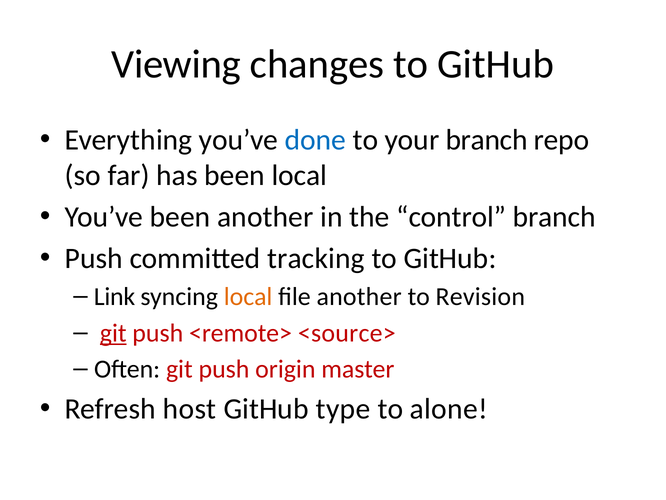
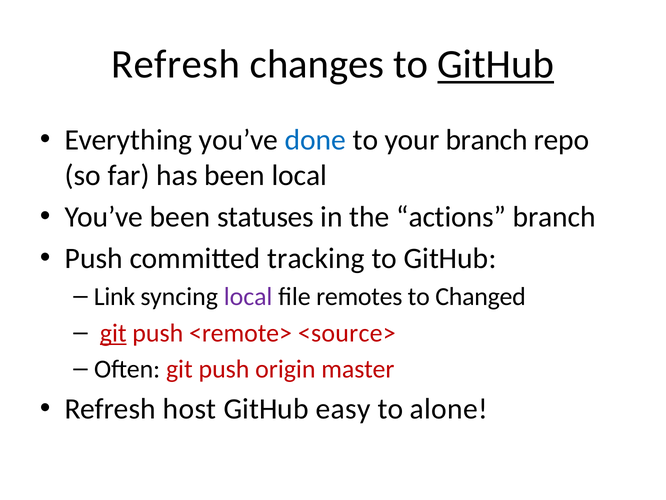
Viewing: Viewing -> Refresh (176, 64)
GitHub underline: none -> present (496, 64)
been another: another -> statuses (266, 217)
control: control -> actions (451, 217)
local colour: orange -> purple (248, 296)
file another: another -> remotes (359, 296)
Revision: Revision -> Changed (481, 296)
type: type -> easy (343, 408)
